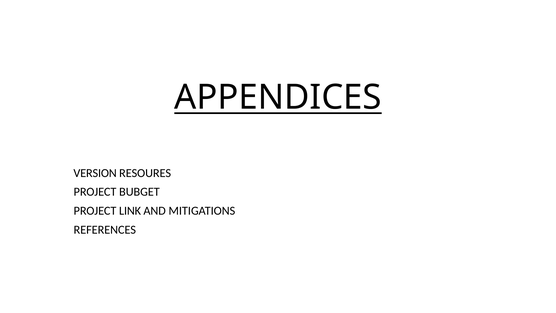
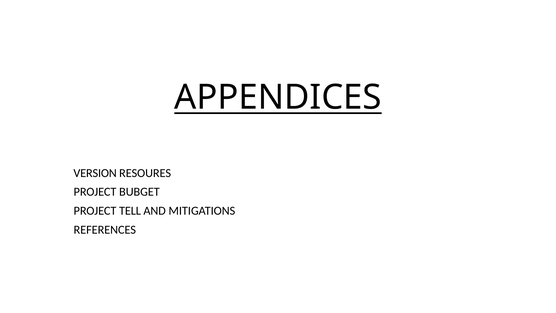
LINK: LINK -> TELL (130, 211)
